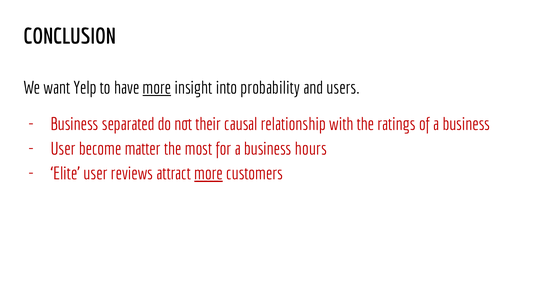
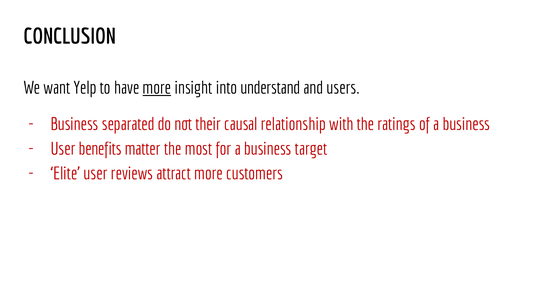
probability: probability -> understand (270, 88)
become: become -> benefits (100, 149)
hours: hours -> target (311, 149)
more underline: present -> none (209, 174)
